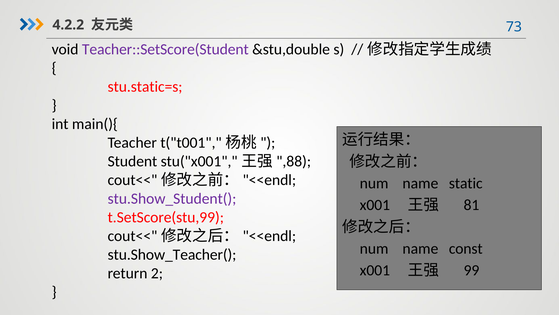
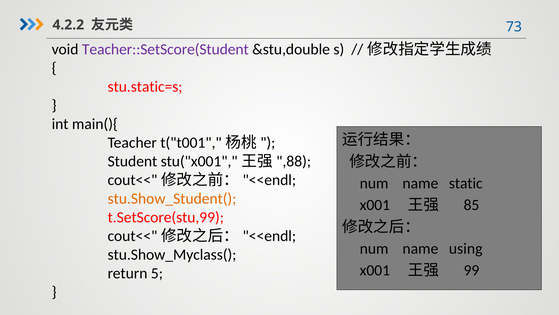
stu.Show_Student( colour: purple -> orange (172, 198)
81: 81 -> 85 (471, 205)
const: const -> using (466, 248)
stu.Show_Teacher(: stu.Show_Teacher( -> stu.Show_Myclass( (172, 254)
2: 2 -> 5 (157, 273)
